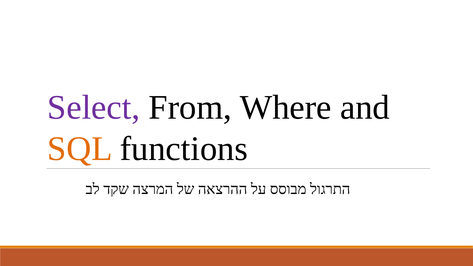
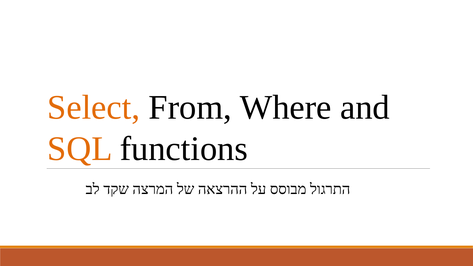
Select colour: purple -> orange (94, 107)
